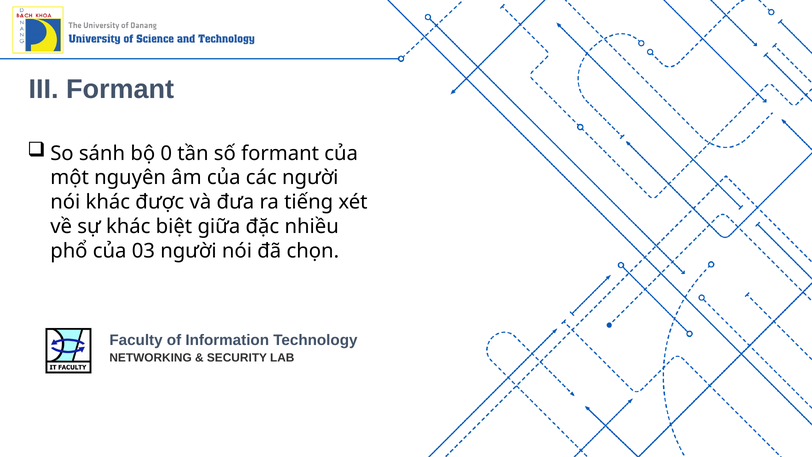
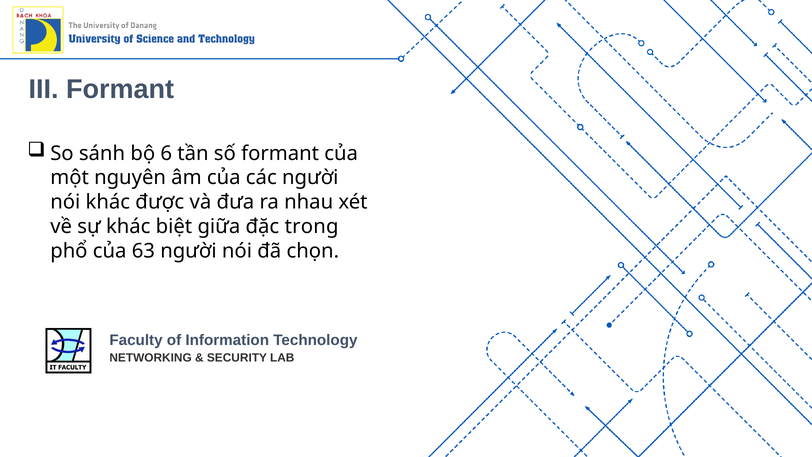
0: 0 -> 6 (166, 153)
tiếng: tiếng -> nhau (309, 202)
nhiều: nhiều -> trong (312, 226)
03: 03 -> 63 (143, 251)
